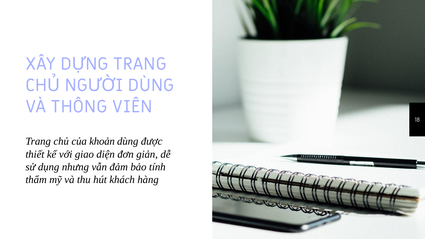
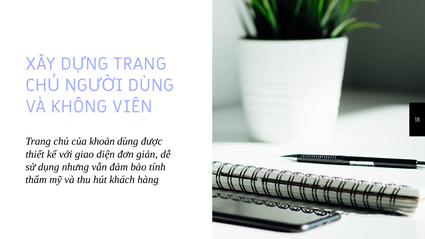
THÔNG: THÔNG -> KHÔNG (79, 107)
